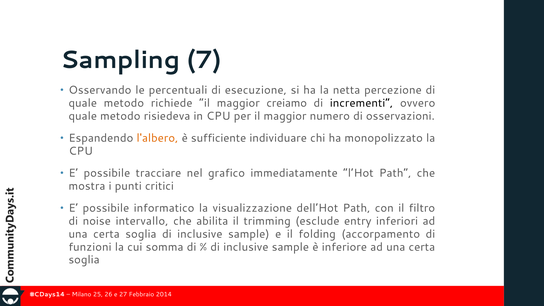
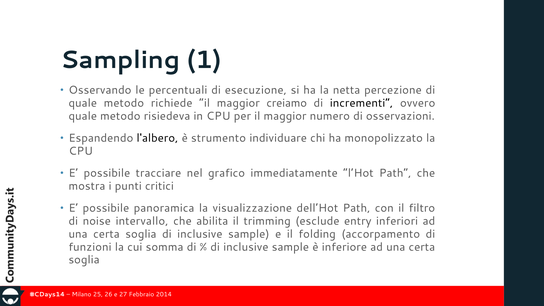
7: 7 -> 1 (204, 60)
l'albero colour: orange -> black (157, 138)
sufficiente: sufficiente -> strumento (219, 138)
informatico: informatico -> panoramica (164, 208)
